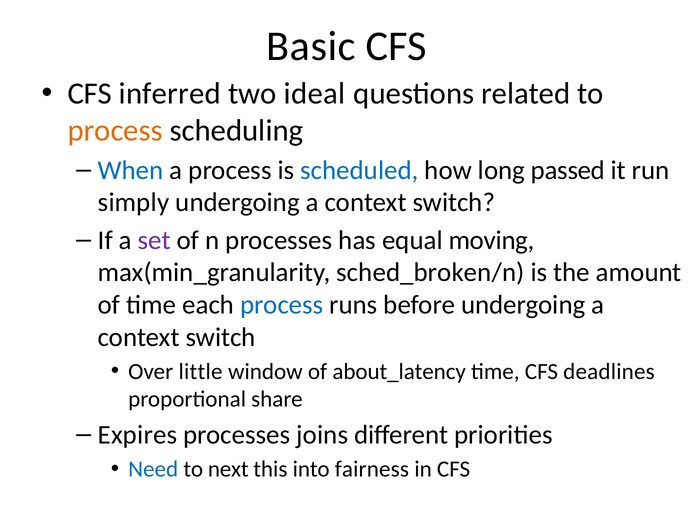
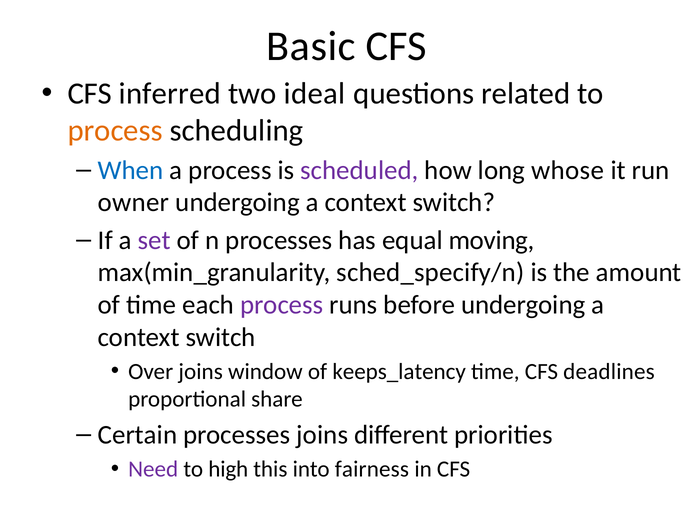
scheduled colour: blue -> purple (359, 170)
passed: passed -> whose (568, 170)
simply: simply -> owner (134, 202)
sched_broken/n: sched_broken/n -> sched_specify/n (430, 272)
process colour: blue -> purple (282, 305)
Over little: little -> joins (201, 371)
about_latency: about_latency -> keeps_latency (399, 371)
Expires: Expires -> Certain (138, 435)
Need colour: blue -> purple (153, 469)
next: next -> high (228, 469)
